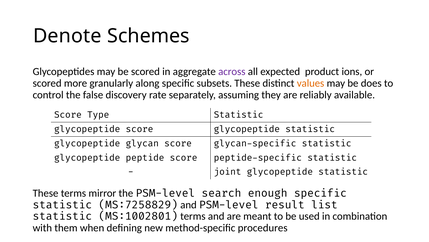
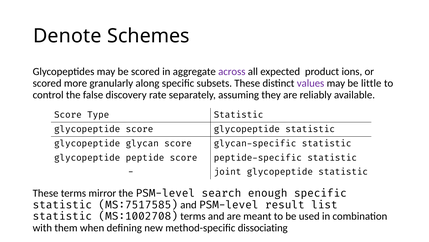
values colour: orange -> purple (311, 83)
does: does -> little (371, 83)
MS:7258829: MS:7258829 -> MS:7517585 (138, 204)
MS:1002801: MS:1002801 -> MS:1002708 (138, 216)
procedures: procedures -> dissociating (263, 227)
